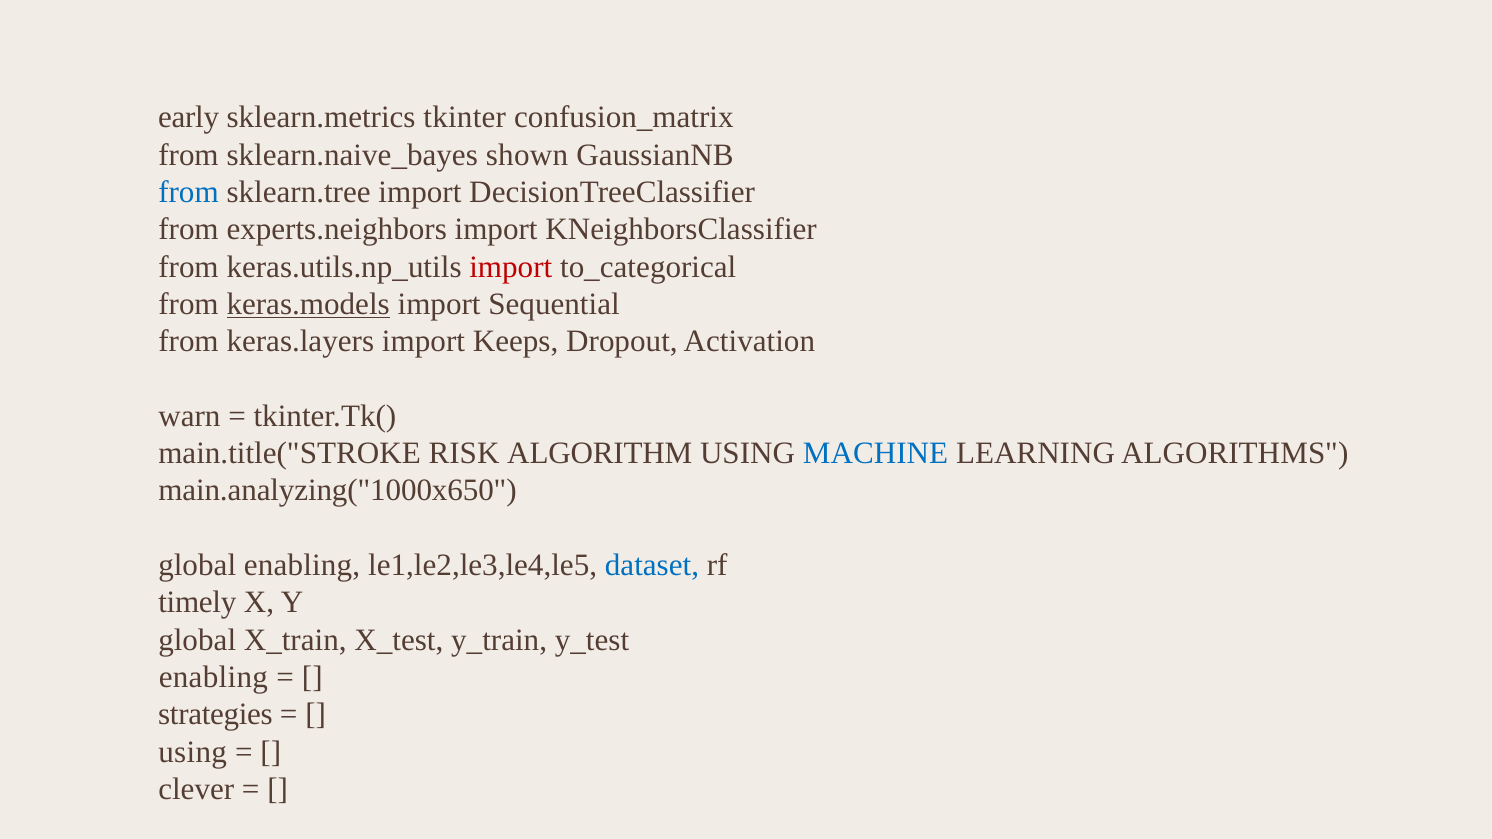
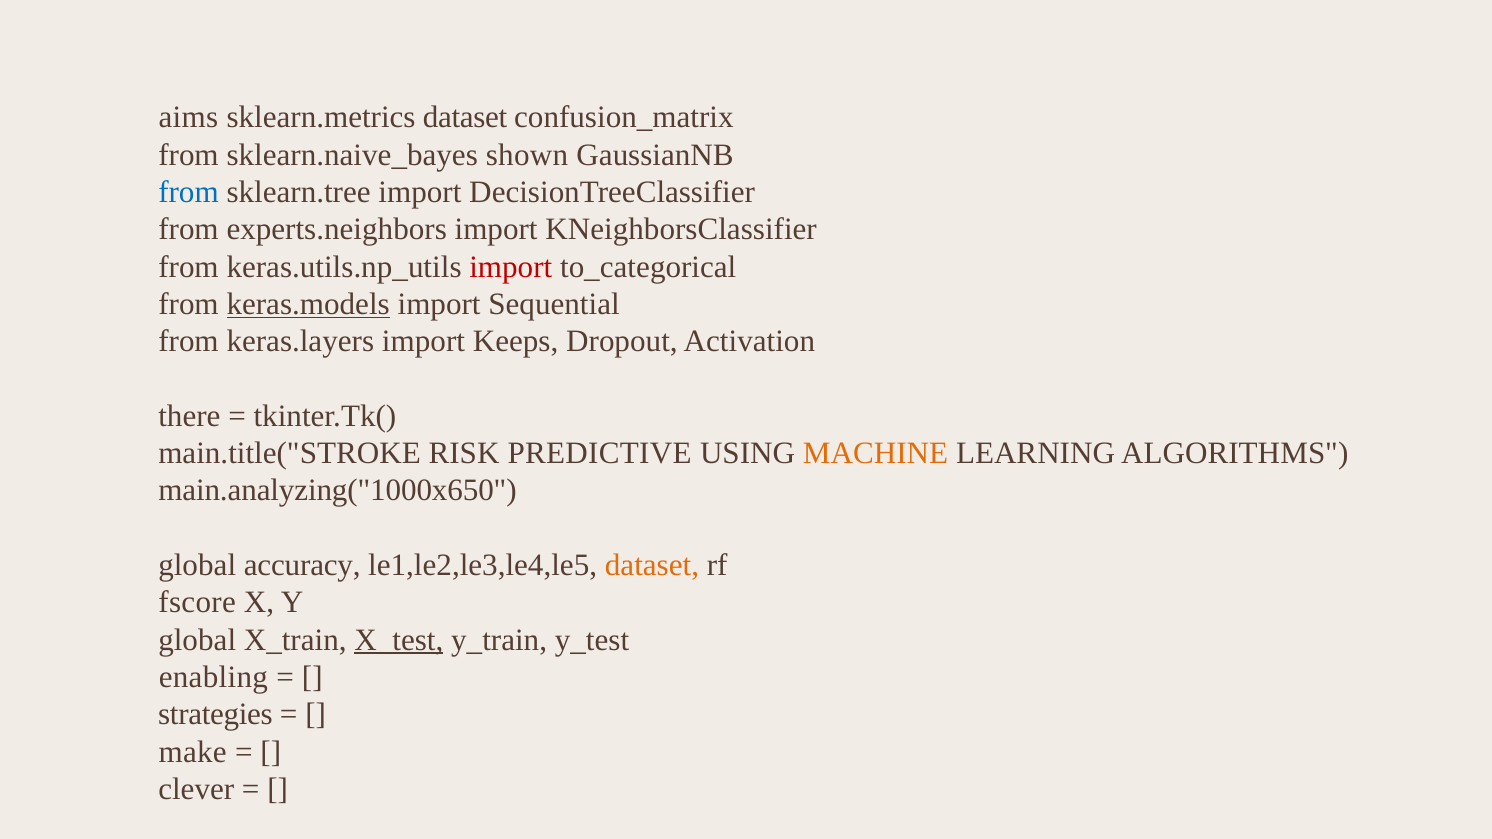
early: early -> aims (188, 118)
sklearn.metrics tkinter: tkinter -> dataset (465, 118)
warn: warn -> there (189, 416)
ALGORITHM: ALGORITHM -> PREDICTIVE (600, 453)
MACHINE colour: blue -> orange (876, 453)
global enabling: enabling -> accuracy (302, 565)
dataset colour: blue -> orange (652, 565)
timely: timely -> fscore (197, 603)
X_test underline: none -> present (399, 640)
using: using -> make (193, 752)
